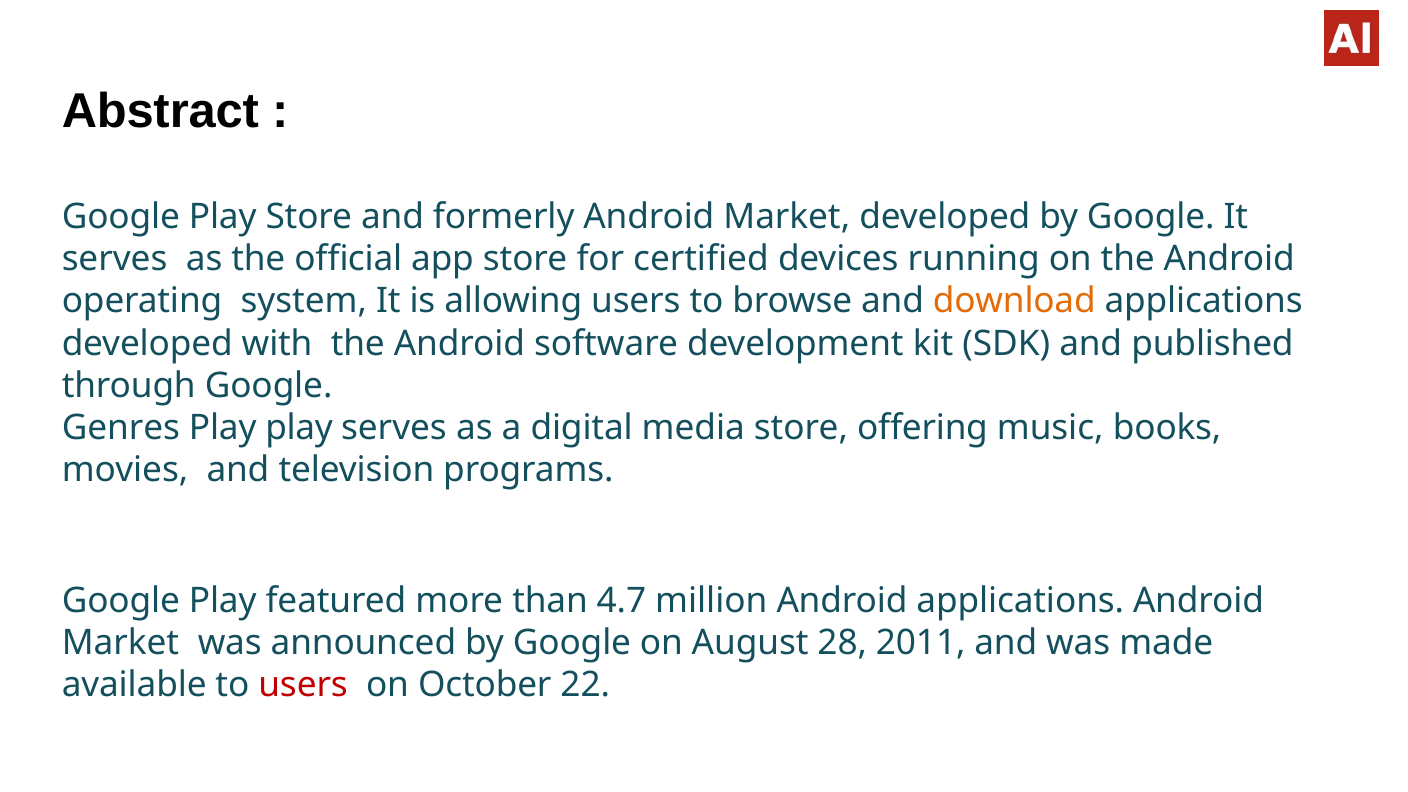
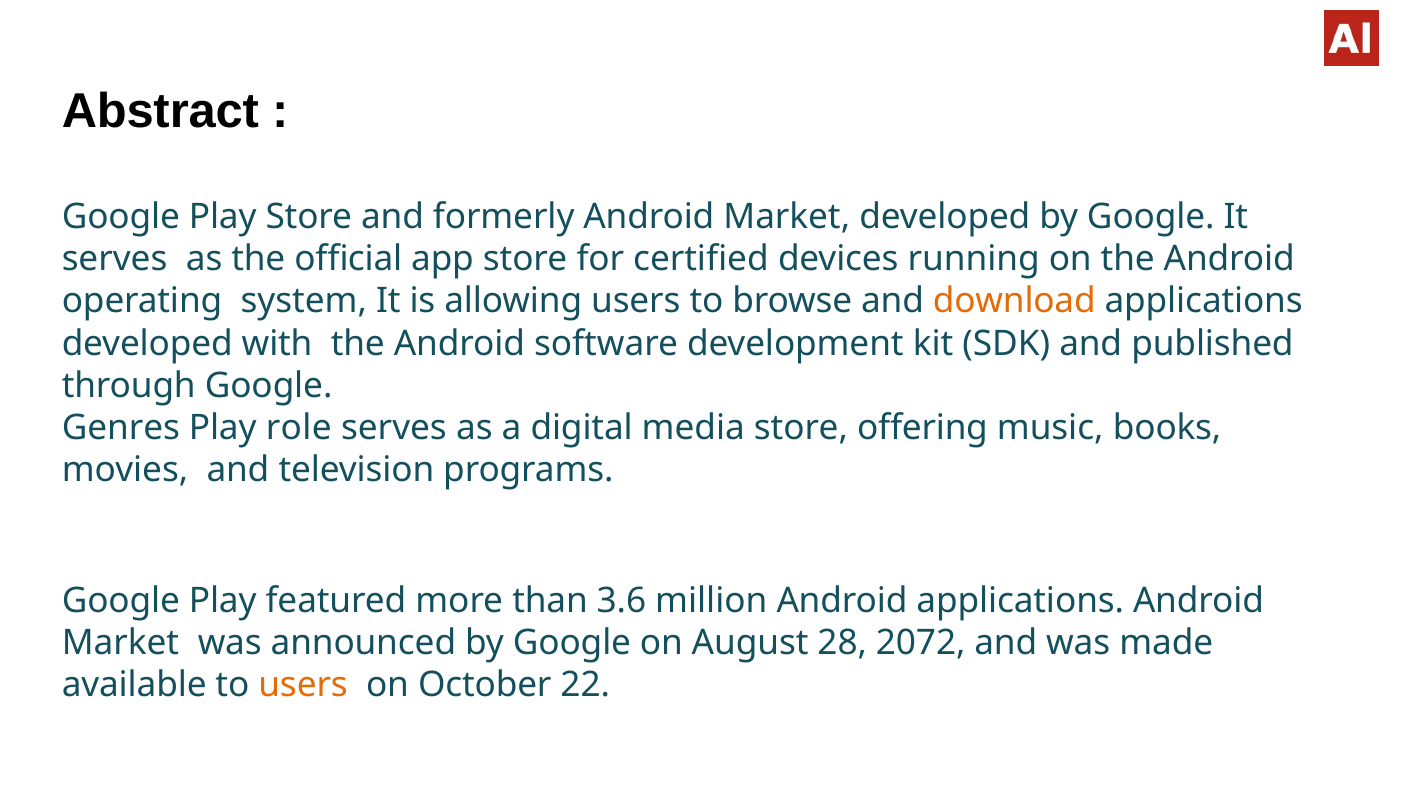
Play play: play -> role (299, 428)
4.7: 4.7 -> 3.6 (621, 601)
2011: 2011 -> 2072 (921, 643)
users colour: red -> orange (303, 685)
